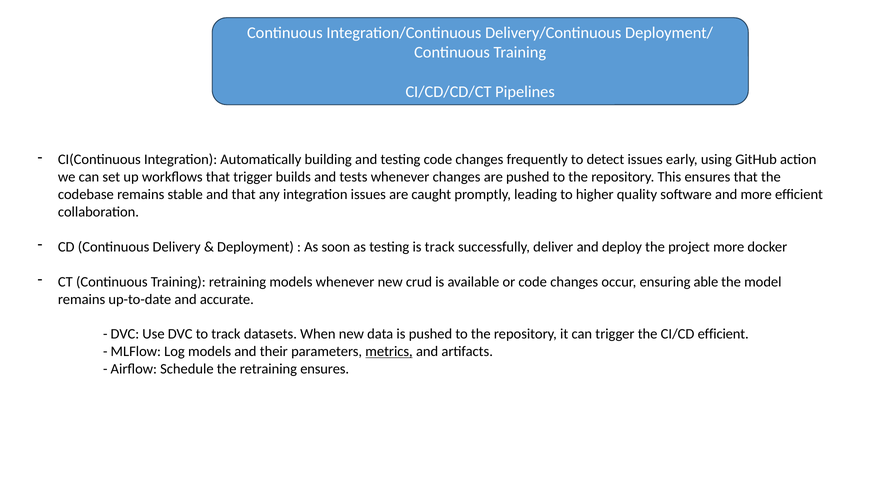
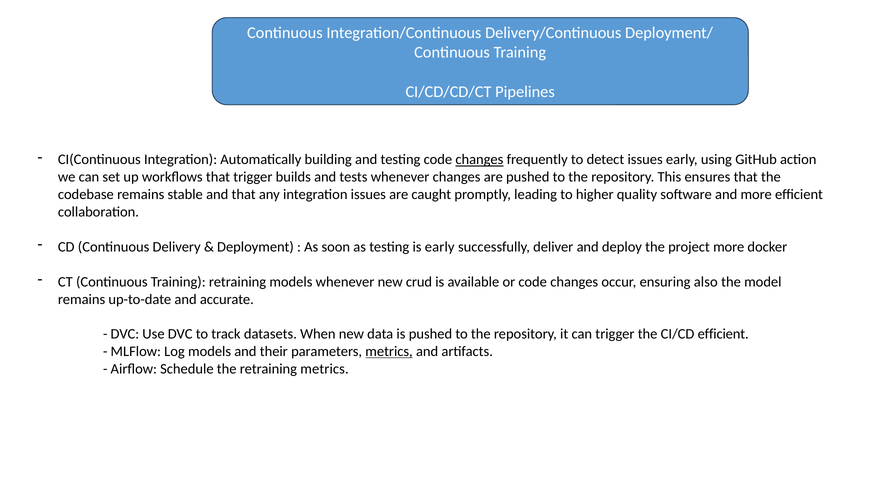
changes underline: none -> present (479, 160)
is track: track -> early (440, 247)
able: able -> also (706, 282)
retraining ensures: ensures -> metrics (325, 369)
